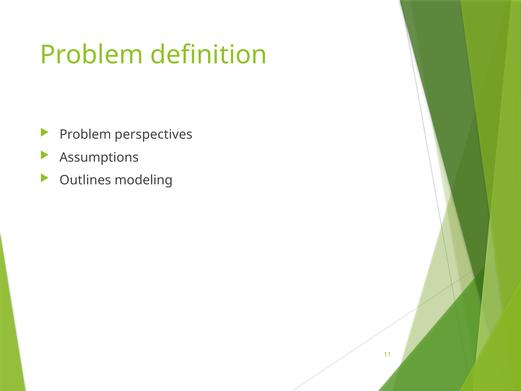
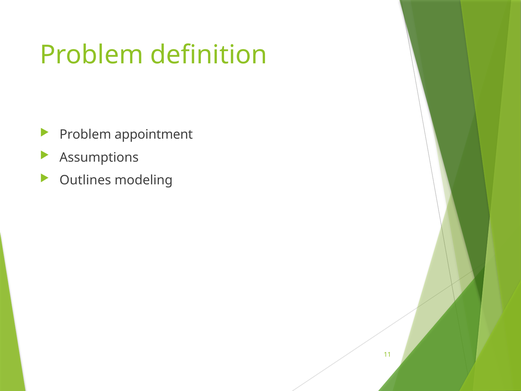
perspectives: perspectives -> appointment (154, 134)
